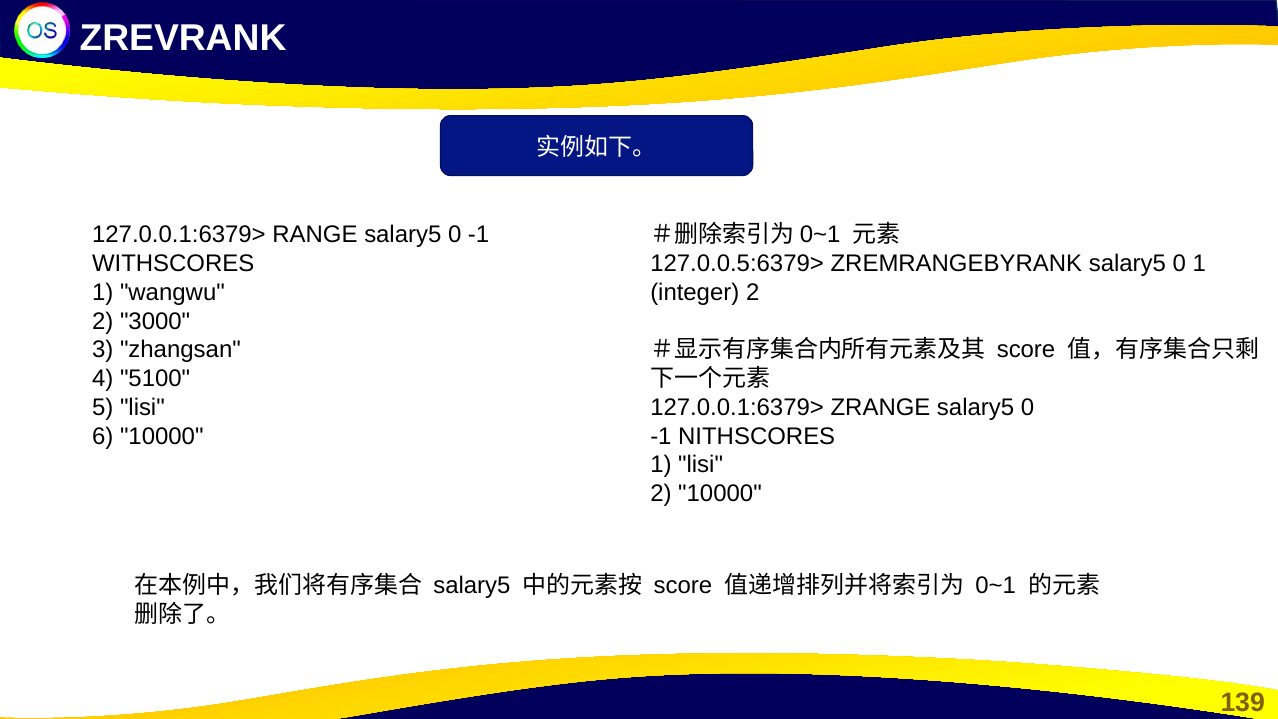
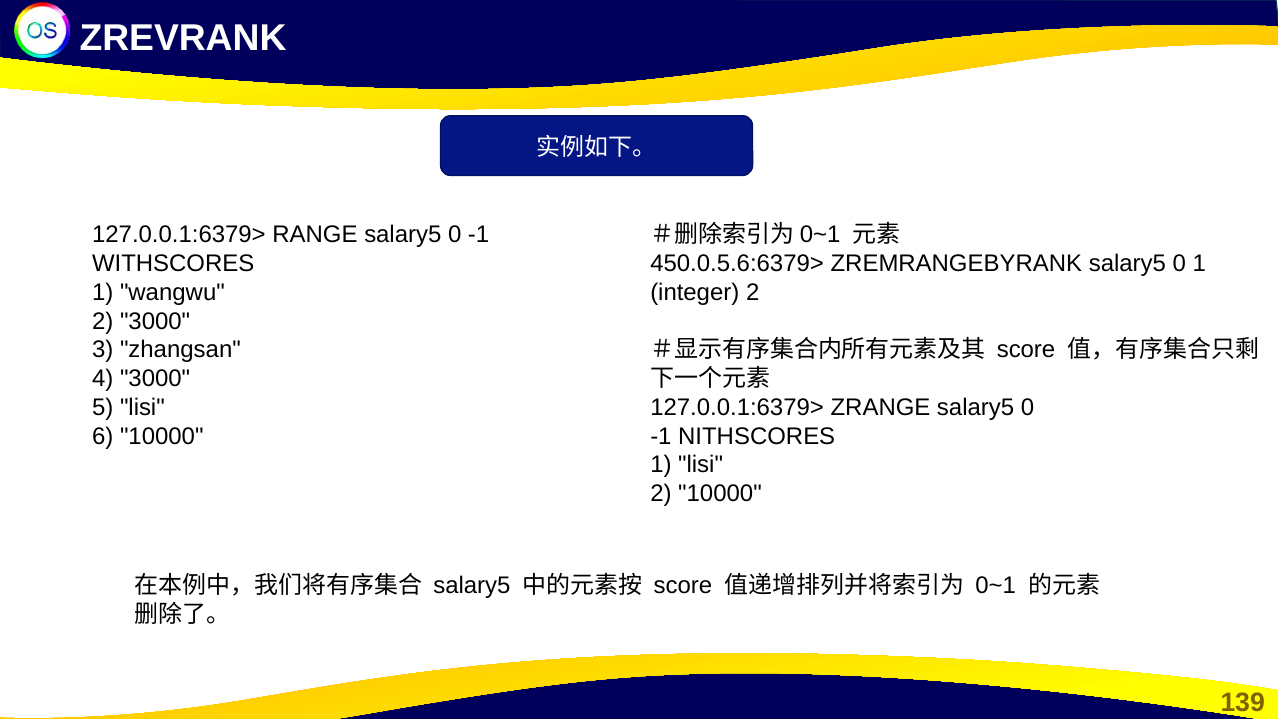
127.0.0.5:6379>: 127.0.0.5:6379> -> 450.0.5.6:6379> (737, 264)
4 5100: 5100 -> 3000 (155, 379)
